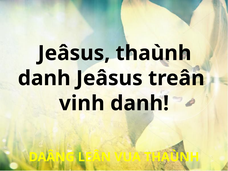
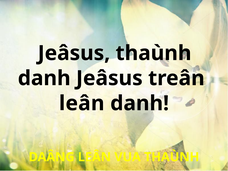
vinh: vinh -> leân (82, 103)
